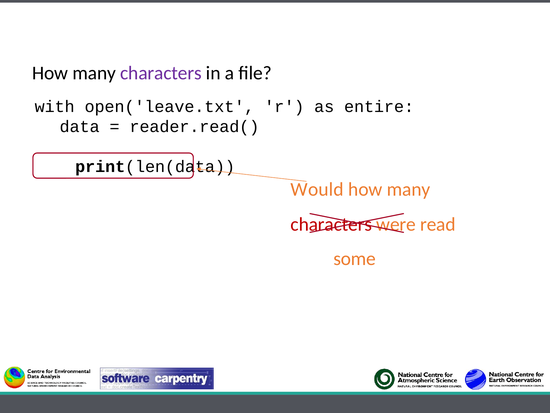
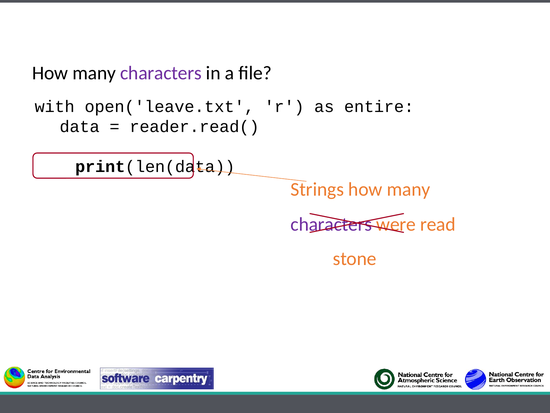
Would: Would -> Strings (317, 189)
characters colour: red -> purple (331, 224)
some: some -> stone (355, 258)
